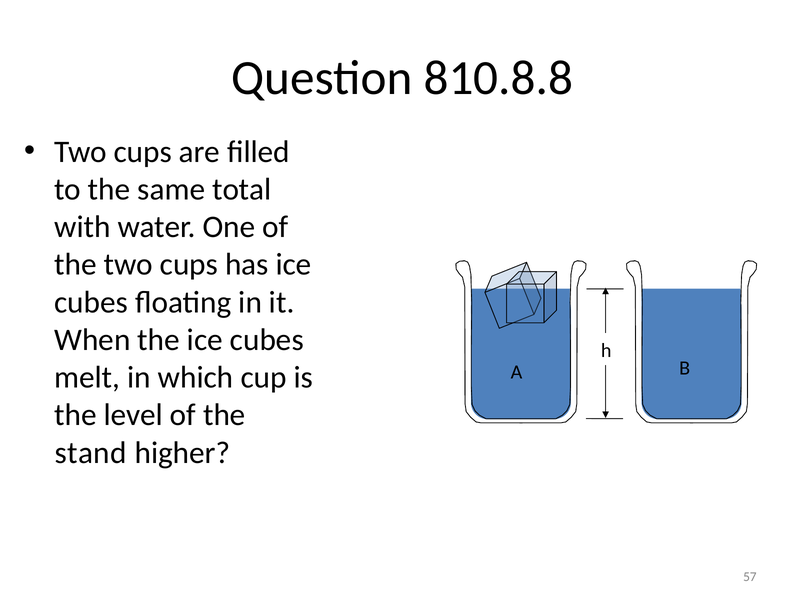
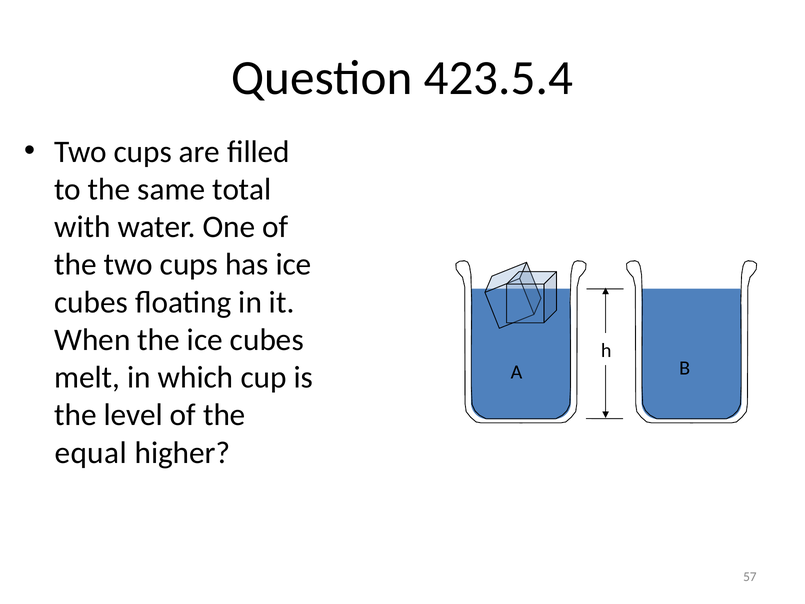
810.8.8: 810.8.8 -> 423.5.4 (498, 78)
stand: stand -> equal (91, 452)
